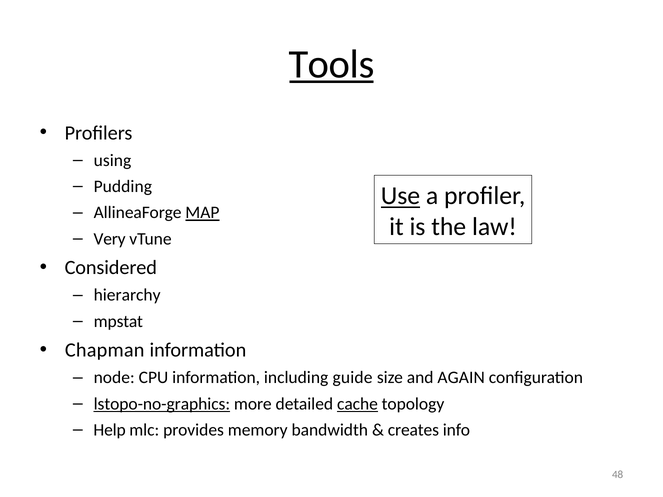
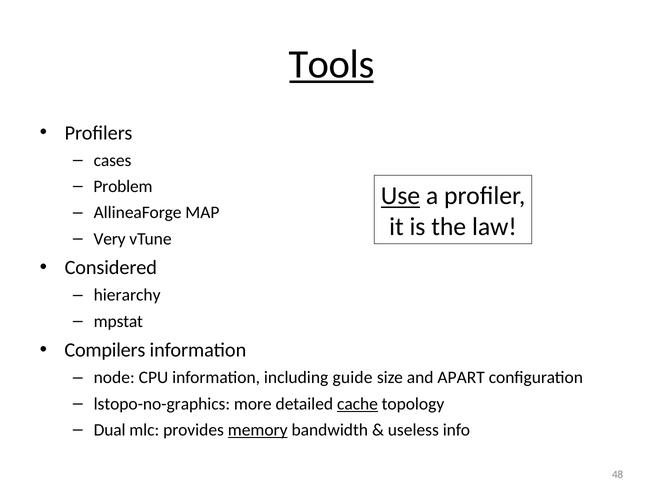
using: using -> cases (113, 161)
Pudding: Pudding -> Problem (123, 187)
MAP underline: present -> none (202, 213)
Chapman: Chapman -> Compilers (105, 350)
AGAIN: AGAIN -> APART (461, 378)
lstopo-no-graphics underline: present -> none (162, 404)
Help: Help -> Dual (110, 430)
memory underline: none -> present (258, 430)
creates: creates -> useless (413, 430)
